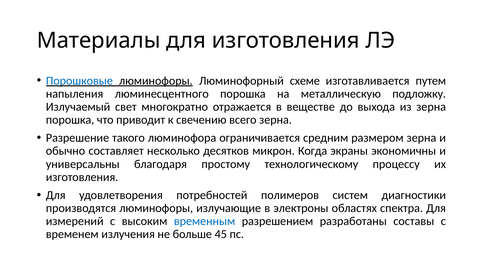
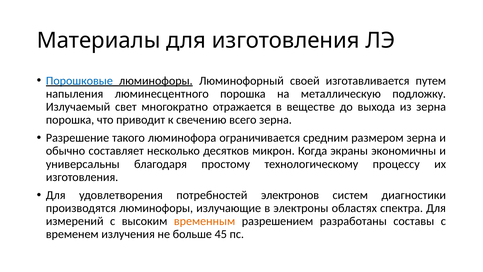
схеме: схеме -> своей (305, 81)
полимеров: полимеров -> электронов (290, 195)
временным colour: blue -> orange (205, 221)
